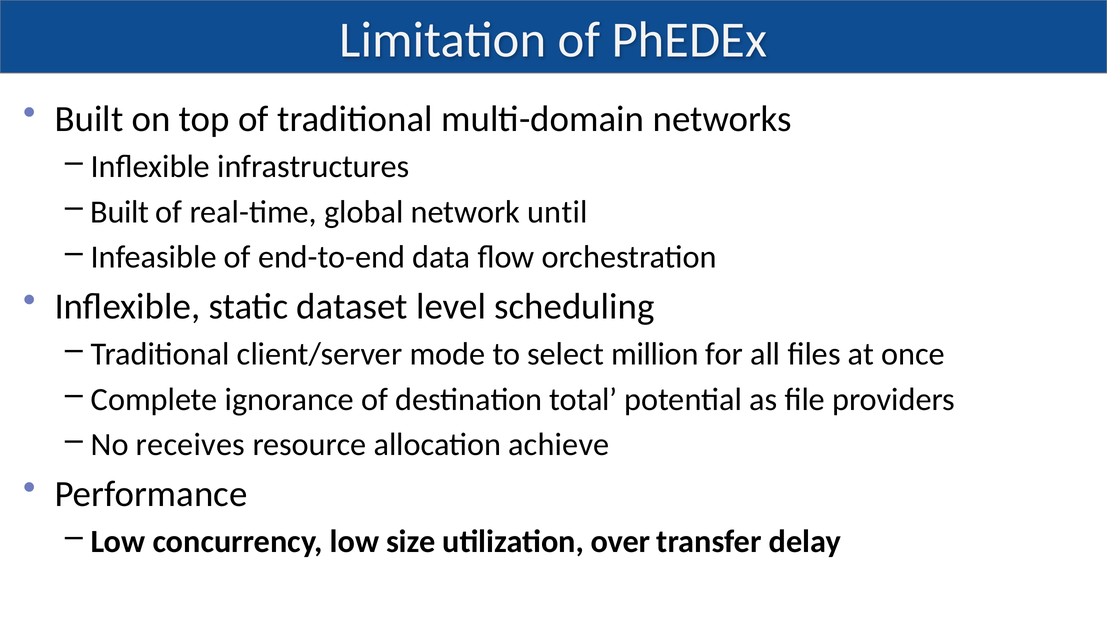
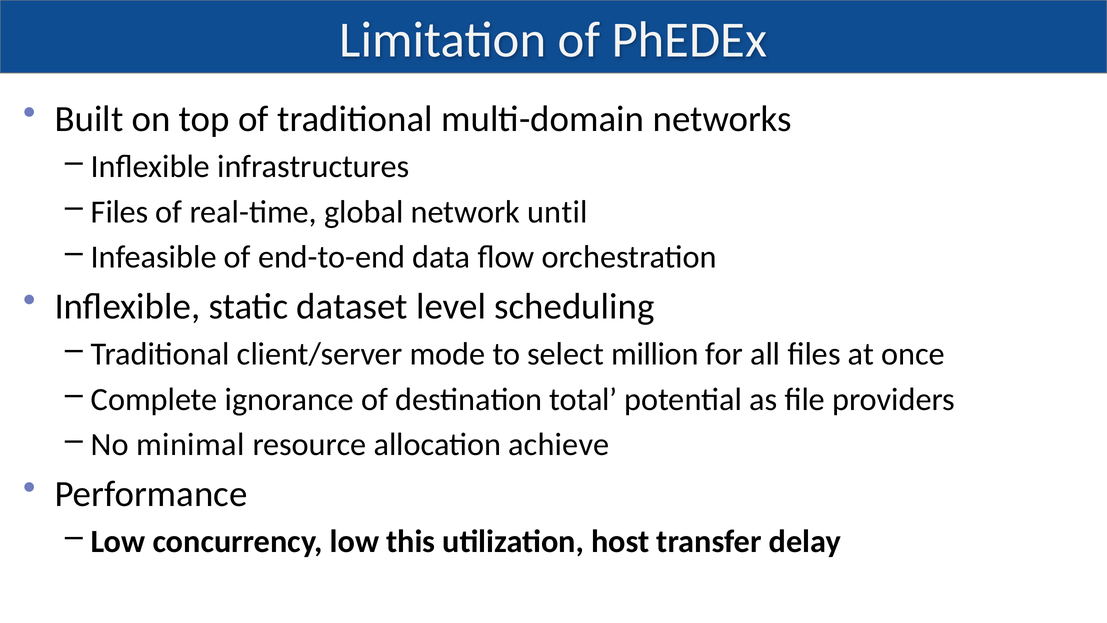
Built: Built -> Files (120, 212)
receives: receives -> minimal (190, 444)
size: size -> this (411, 541)
over: over -> host (620, 541)
